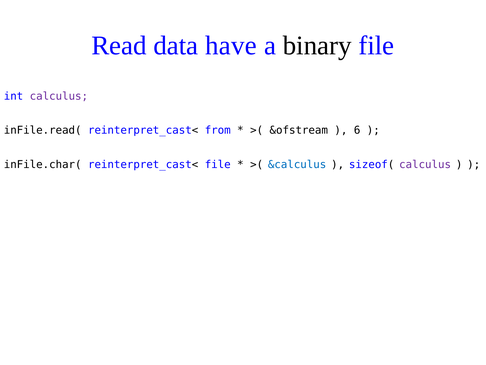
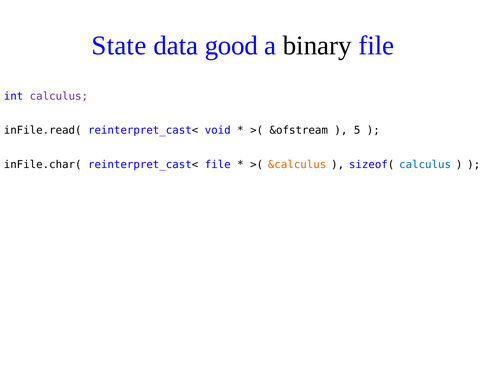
Read: Read -> State (119, 45)
have: have -> good (231, 45)
from: from -> void (218, 130)
6: 6 -> 5 (357, 130)
&calculus colour: blue -> orange (297, 164)
calculus colour: purple -> blue (425, 164)
